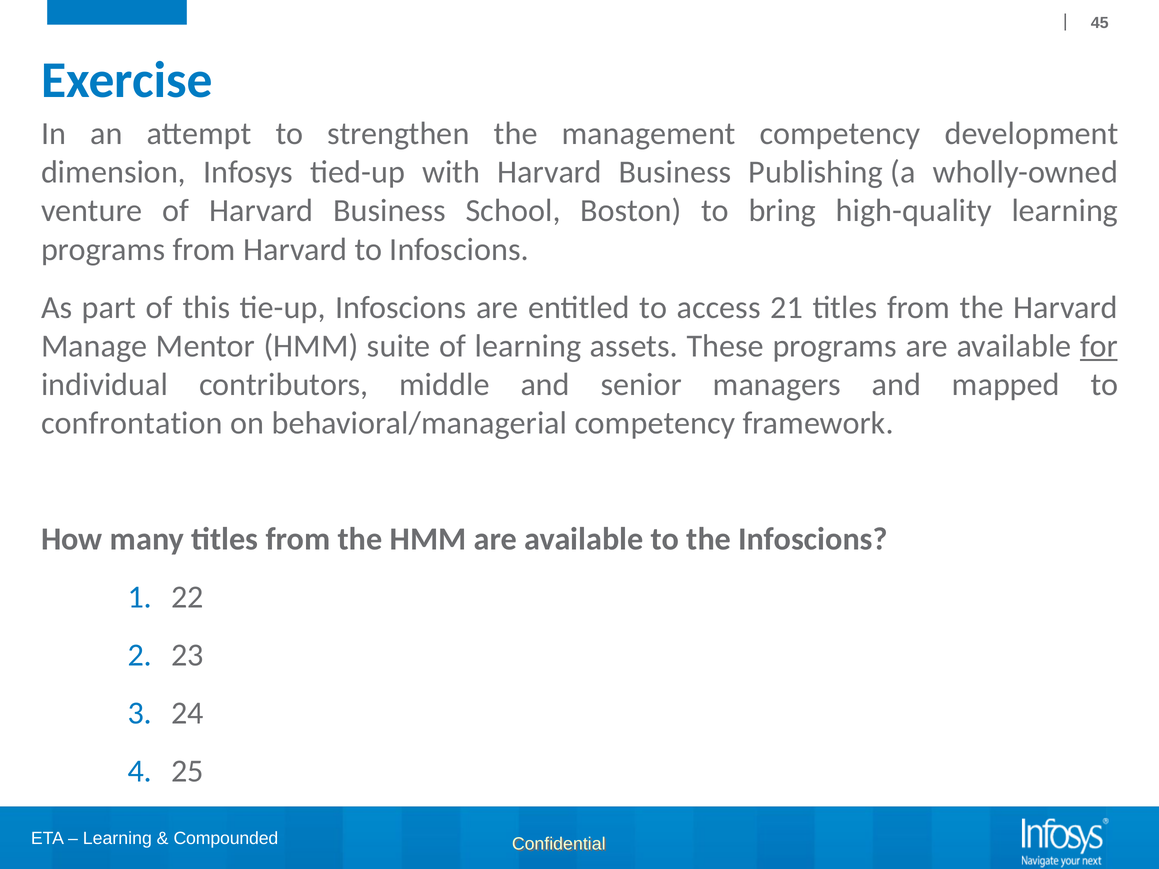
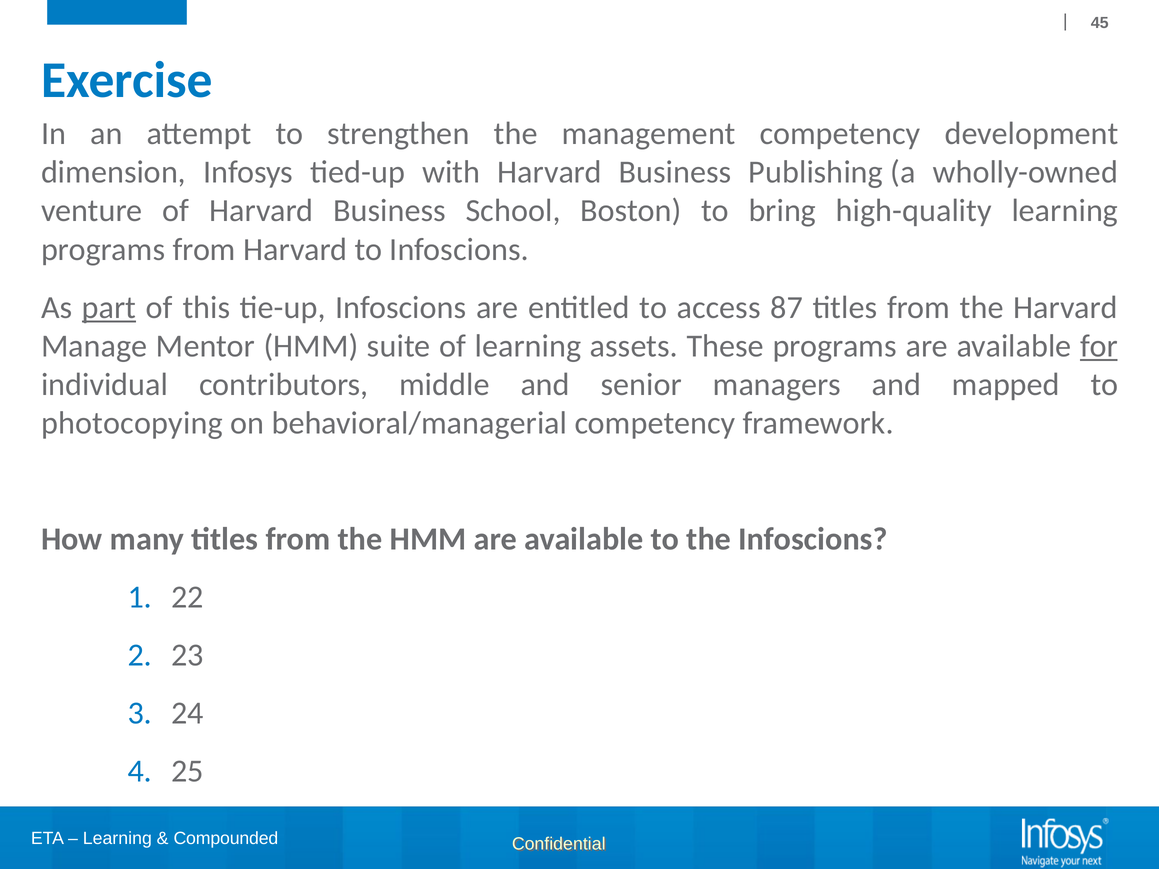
part underline: none -> present (109, 308)
21: 21 -> 87 (787, 308)
confrontation: confrontation -> photocopying (132, 423)
